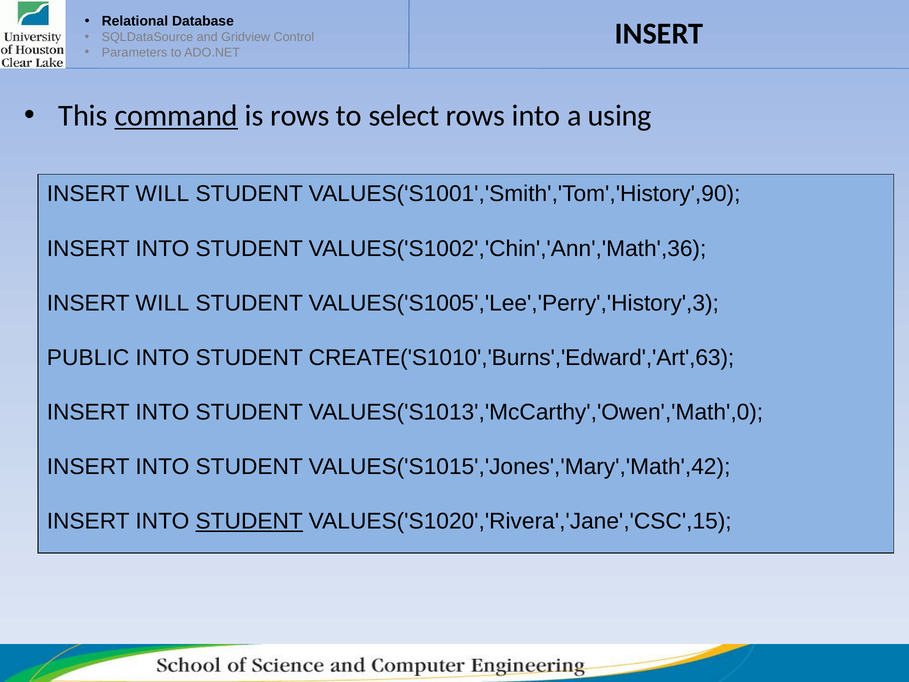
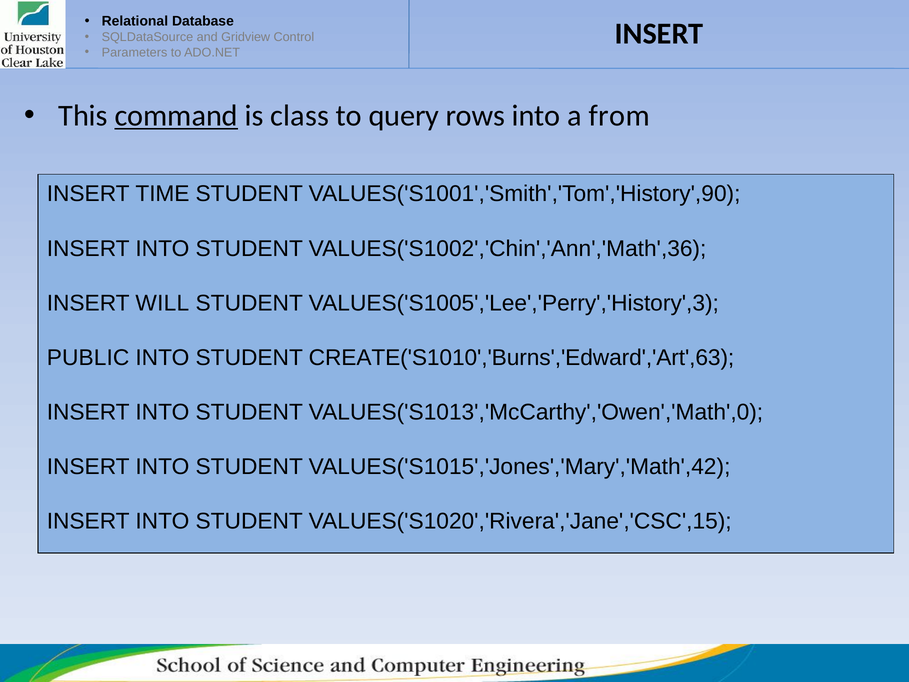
is rows: rows -> class (300, 116)
select: select -> query (404, 116)
using: using -> from (619, 116)
WILL: WILL -> TIME (162, 194)
STUDENT underline: present -> none (249, 521)
